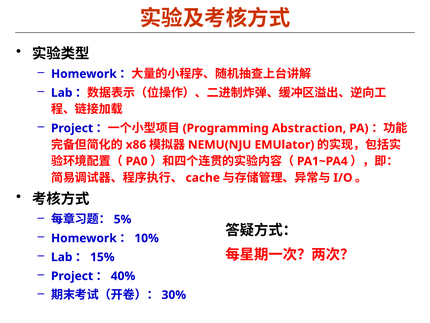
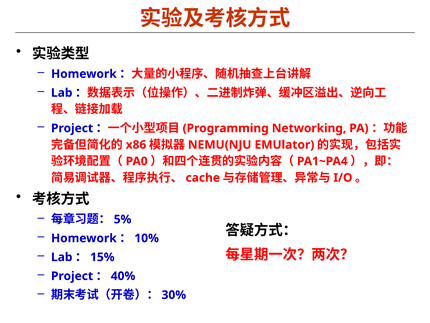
Abstraction: Abstraction -> Networking (309, 128)
